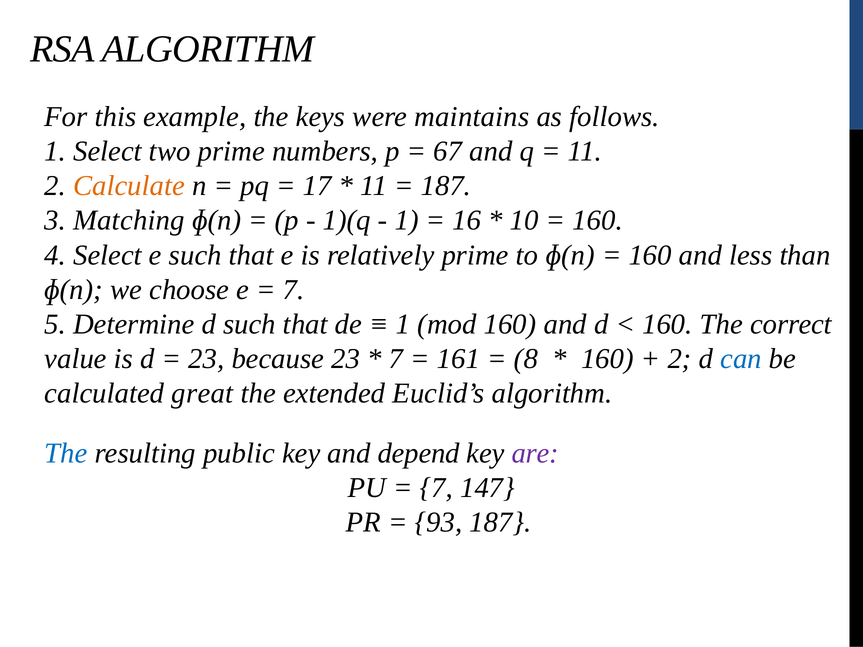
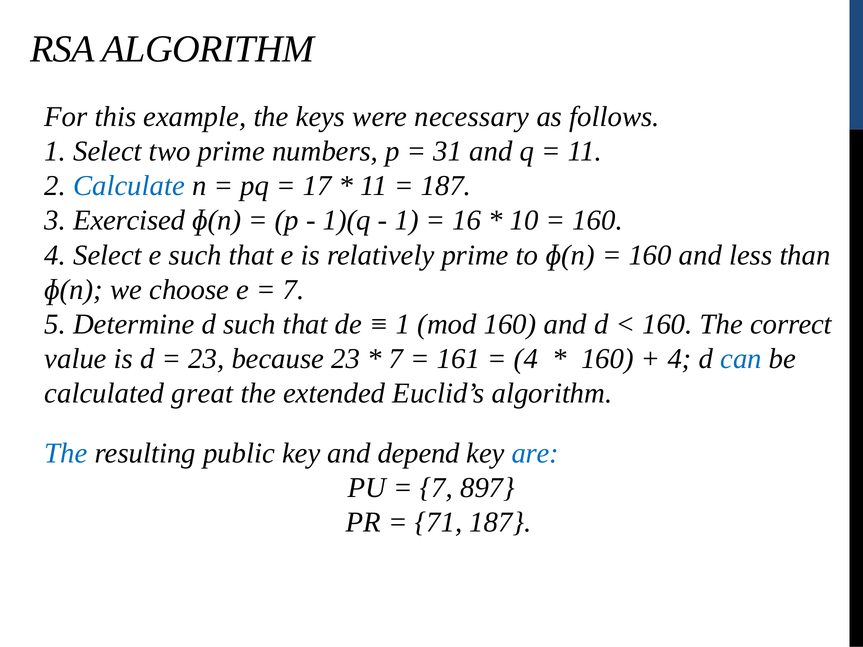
maintains: maintains -> necessary (472, 117)
67: 67 -> 31 (448, 152)
Calculate colour: orange -> blue (129, 186)
Matching: Matching -> Exercised (129, 221)
8: 8 -> 4 (526, 359)
2: 2 -> 4 (679, 359)
are colour: purple -> blue (535, 454)
147: 147 -> 897 (488, 488)
93: 93 -> 71 (439, 523)
